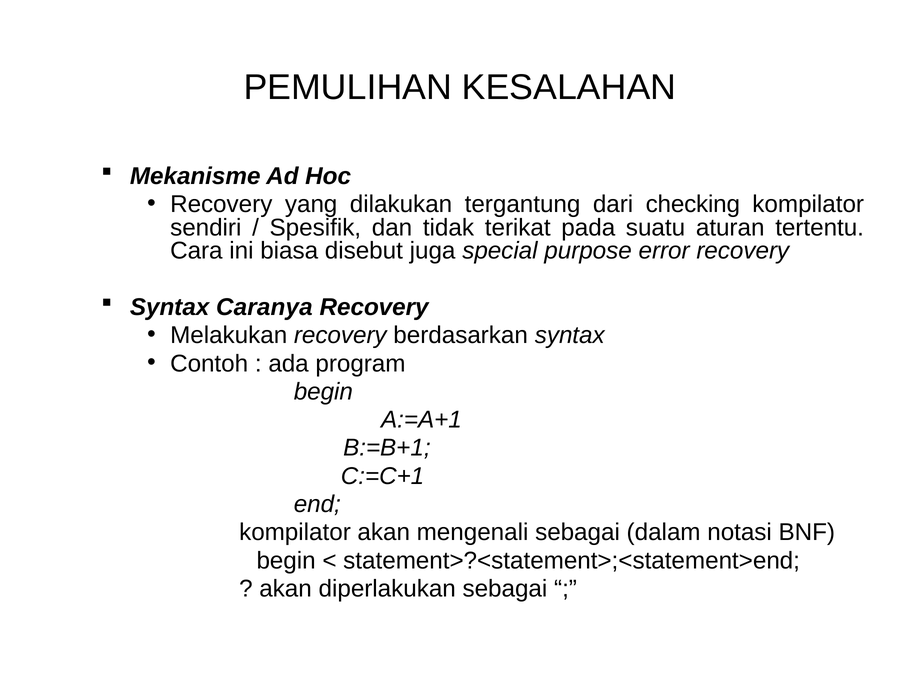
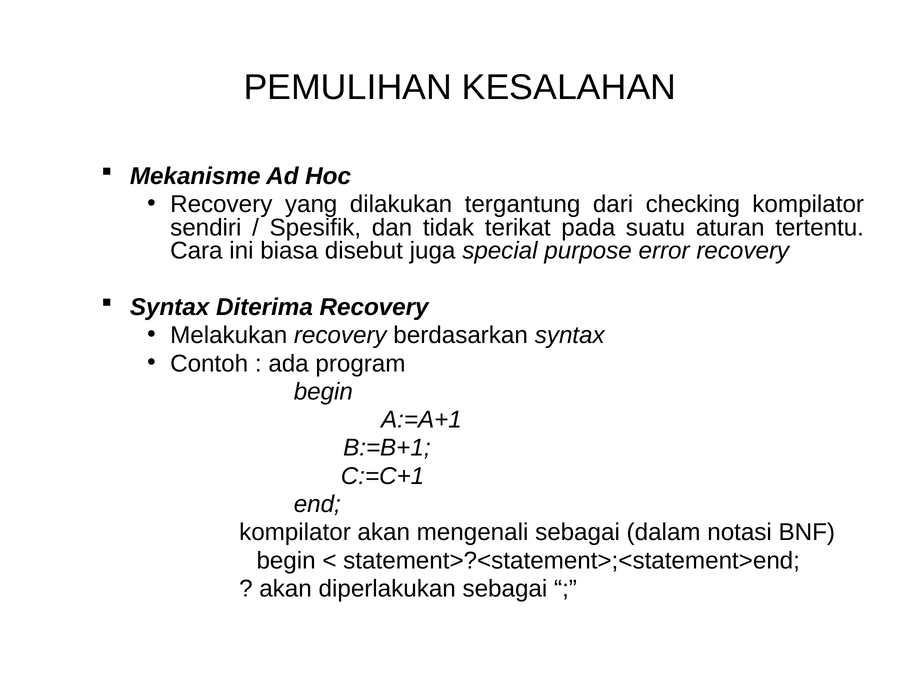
Caranya: Caranya -> Diterima (264, 307)
